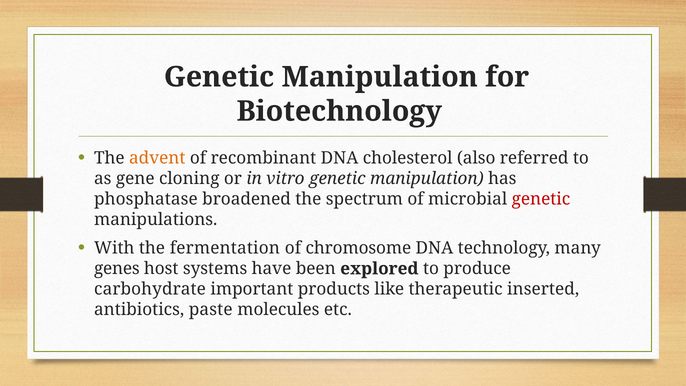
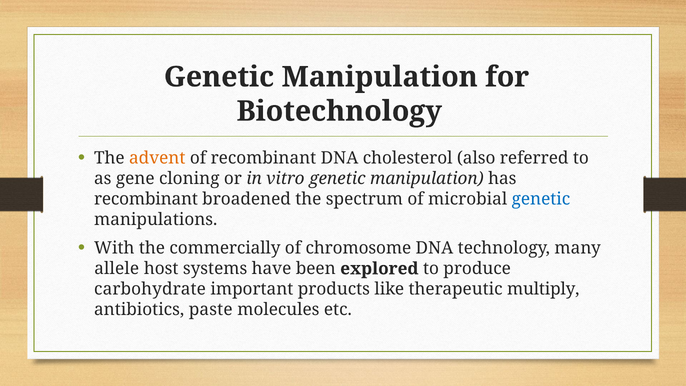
phosphatase: phosphatase -> recombinant (146, 199)
genetic colour: red -> blue (541, 199)
fermentation: fermentation -> commercially (225, 248)
genes: genes -> allele (117, 269)
inserted: inserted -> multiply (543, 289)
